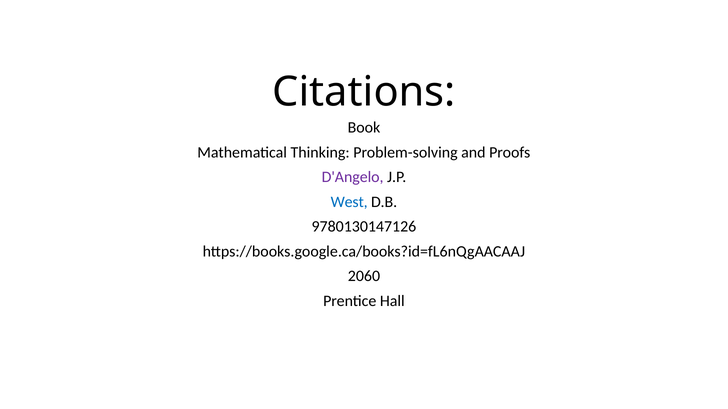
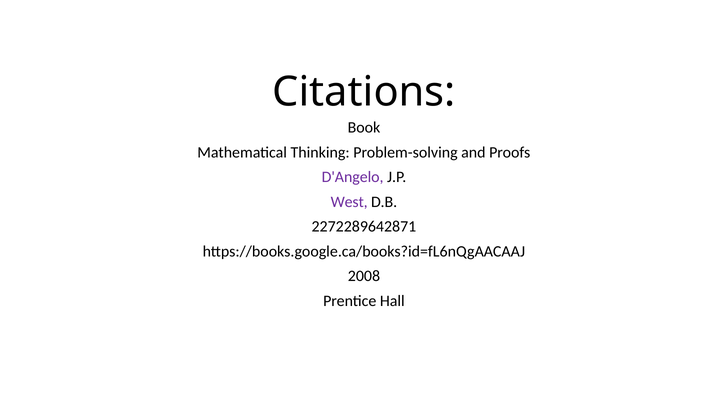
West colour: blue -> purple (349, 202)
9780130147126: 9780130147126 -> 2272289642871 (364, 227)
2060: 2060 -> 2008 (364, 276)
